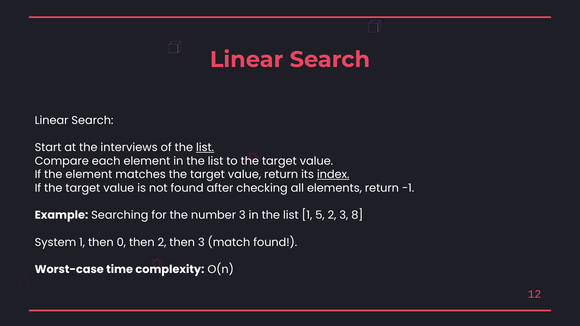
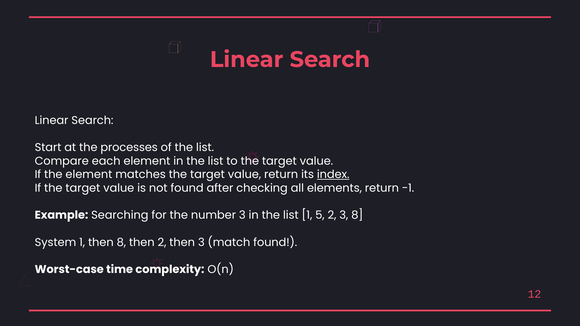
interviews: interviews -> processes (129, 148)
list underline: present -> none (205, 148)
then 0: 0 -> 8 (121, 242)
